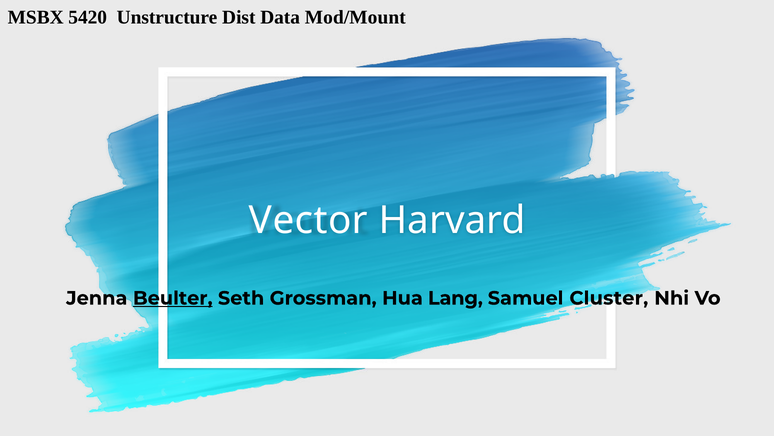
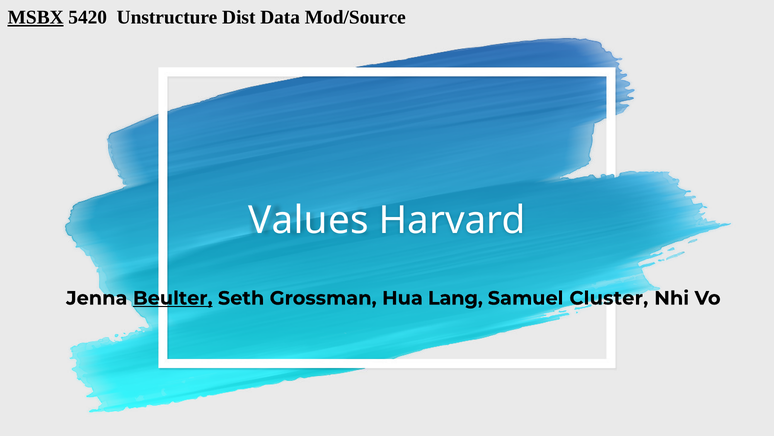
MSBX underline: none -> present (36, 17)
Mod/Mount: Mod/Mount -> Mod/Source (355, 17)
Vector: Vector -> Values (309, 220)
